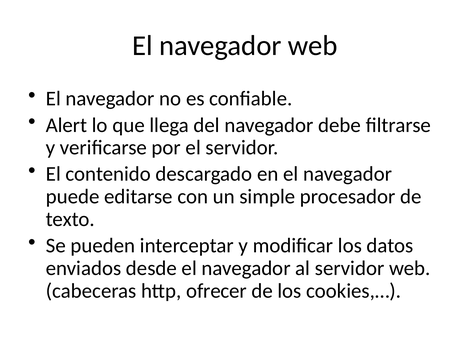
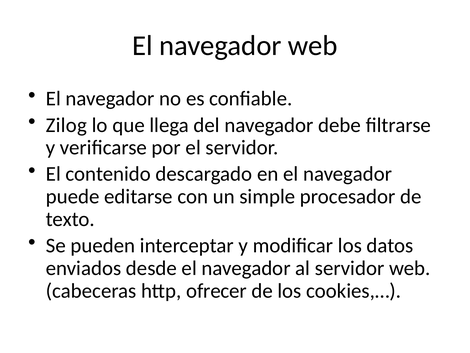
Alert: Alert -> Zilog (66, 125)
